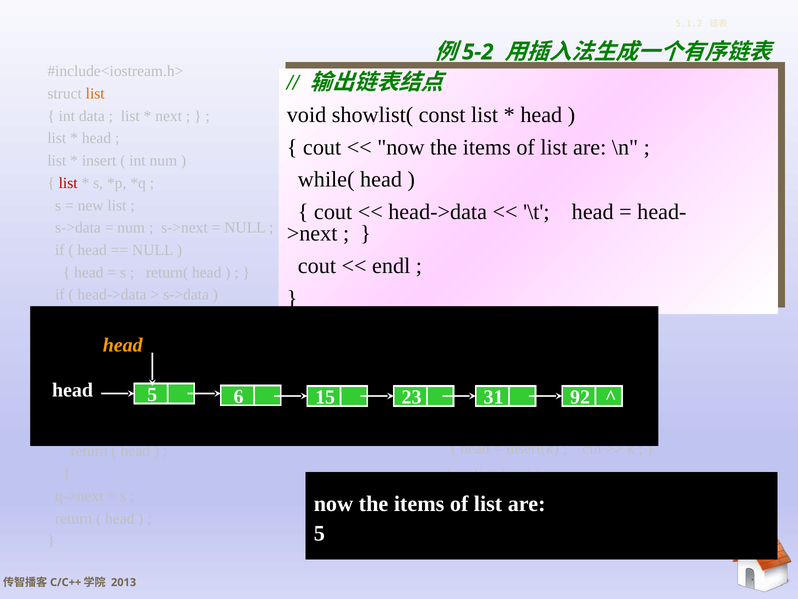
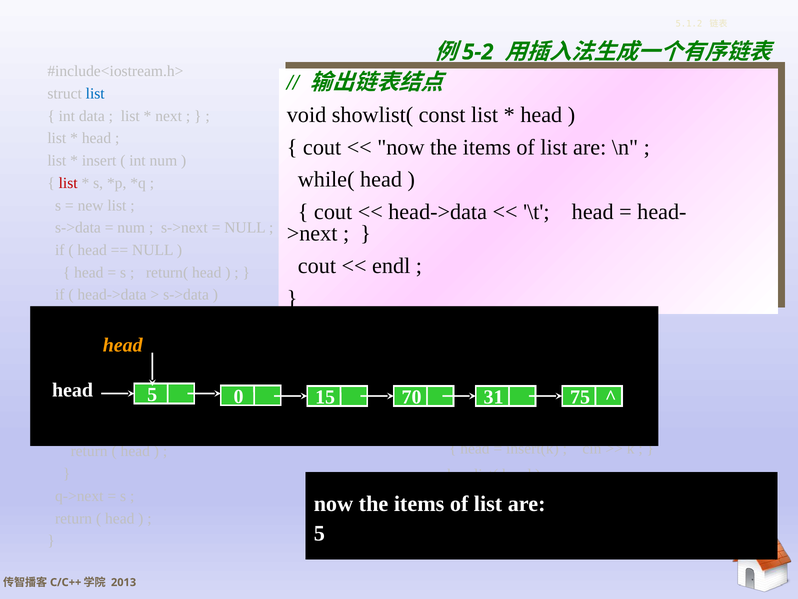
list colour: orange -> blue (95, 94)
6: 6 -> 0 (239, 397)
23: 23 -> 70 (412, 397)
92: 92 -> 75 (580, 397)
